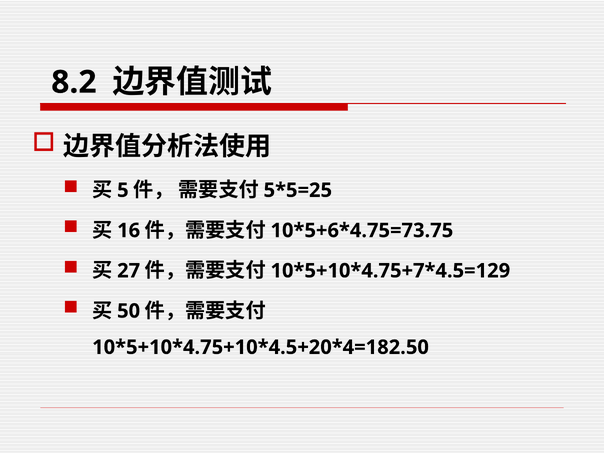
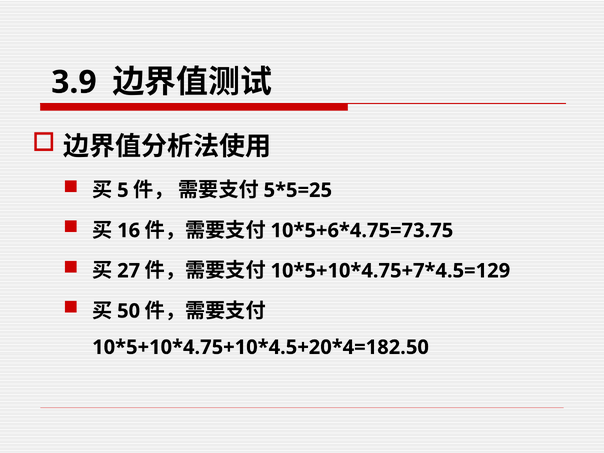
8.2: 8.2 -> 3.9 (74, 82)
